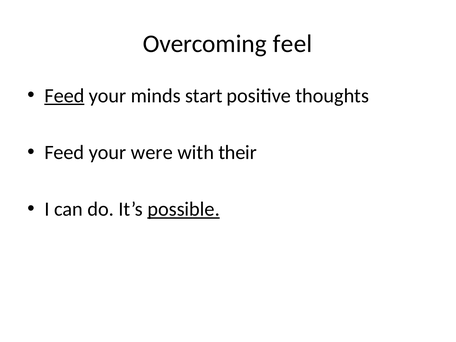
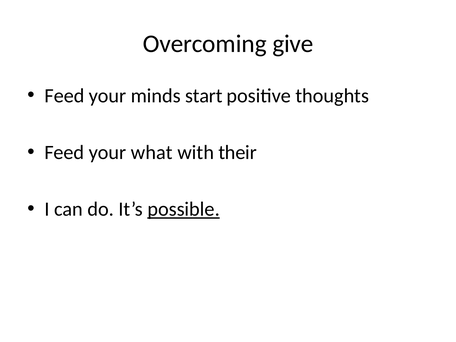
feel: feel -> give (293, 44)
Feed underline: present -> none (64, 96)
were: were -> what (152, 152)
